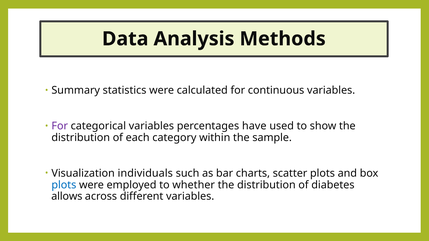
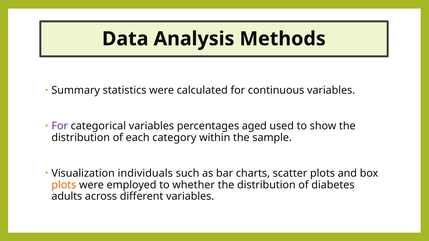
have: have -> aged (254, 126)
plots colour: blue -> orange (64, 185)
allows: allows -> adults (67, 197)
